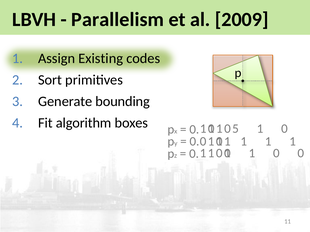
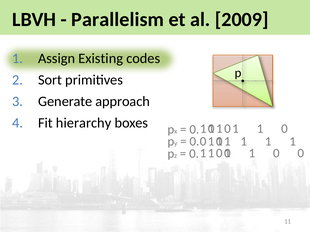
bounding: bounding -> approach (123, 102)
algorithm: algorithm -> hierarchy (84, 123)
5: 5 -> 1 (235, 129)
